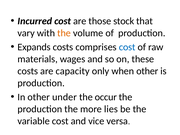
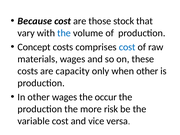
Incurred: Incurred -> Because (35, 21)
the colour: orange -> blue (64, 33)
Expands: Expands -> Concept (34, 47)
other under: under -> wages (65, 97)
lies: lies -> risk (111, 109)
